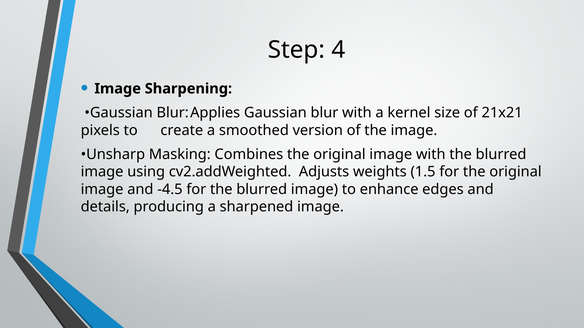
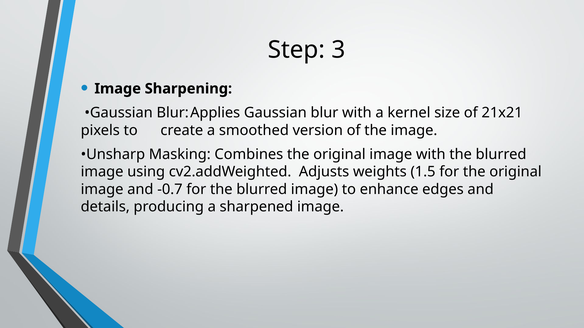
4: 4 -> 3 (338, 50)
-4.5: -4.5 -> -0.7 (170, 190)
